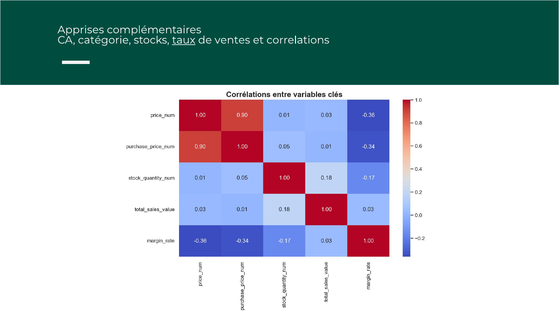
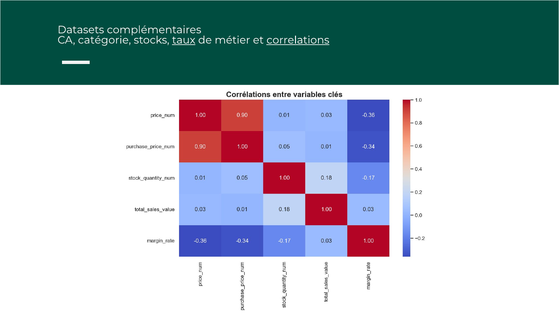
Apprises: Apprises -> Datasets (81, 30)
ventes: ventes -> métier (232, 40)
correlations underline: none -> present (298, 40)
